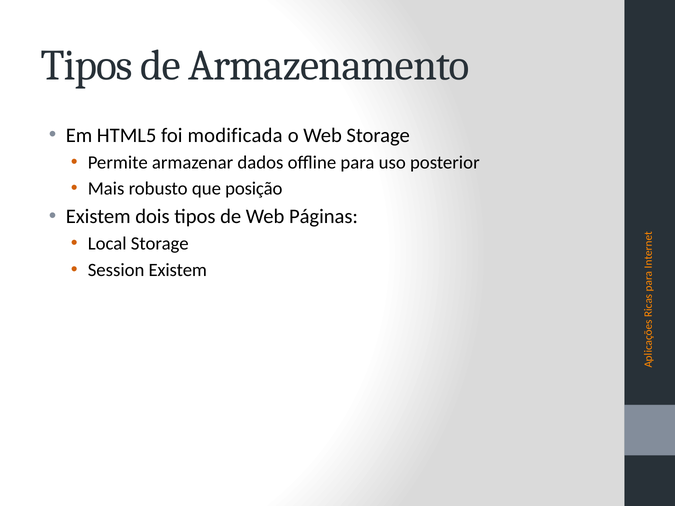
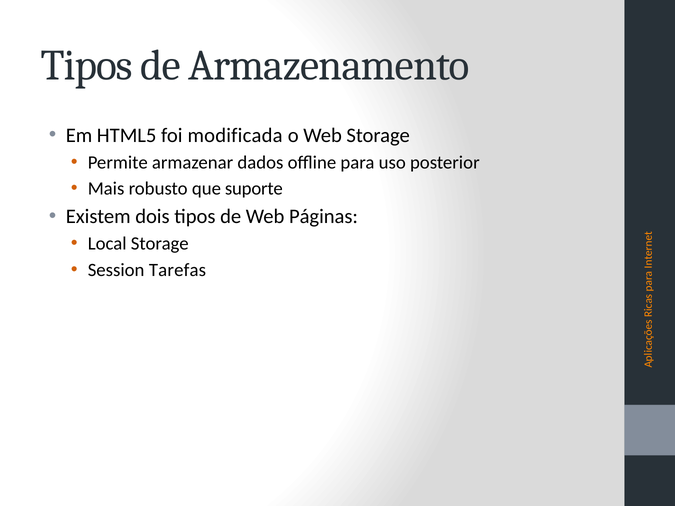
posição: posição -> suporte (254, 189)
Session Existem: Existem -> Tarefas (177, 270)
